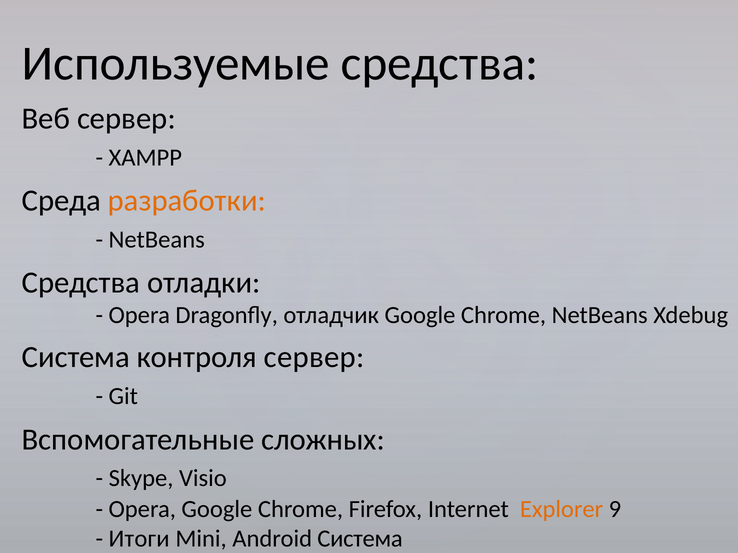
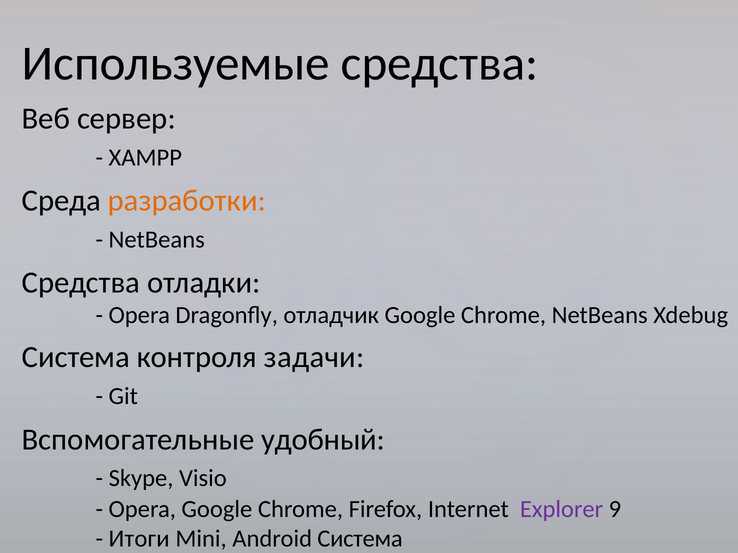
контроля сервер: сервер -> задачи (314, 357)
сложных: сложных -> удобный (323, 440)
Explorer colour: orange -> purple (562, 510)
